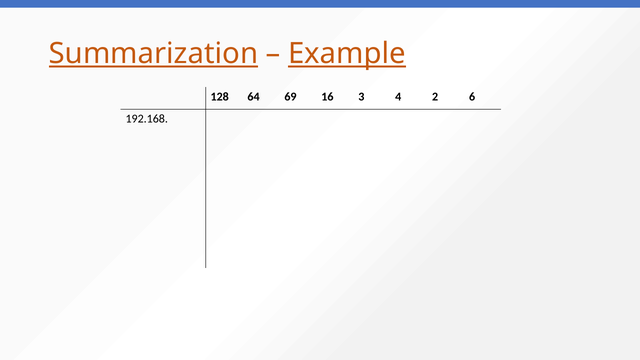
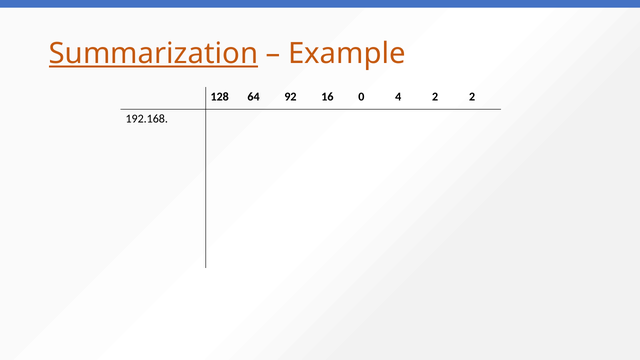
Example underline: present -> none (347, 54)
69: 69 -> 92 (290, 97)
3: 3 -> 0 (361, 97)
2 6: 6 -> 2 (472, 97)
